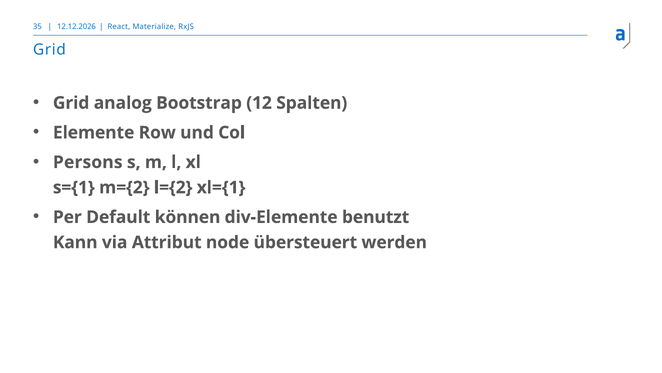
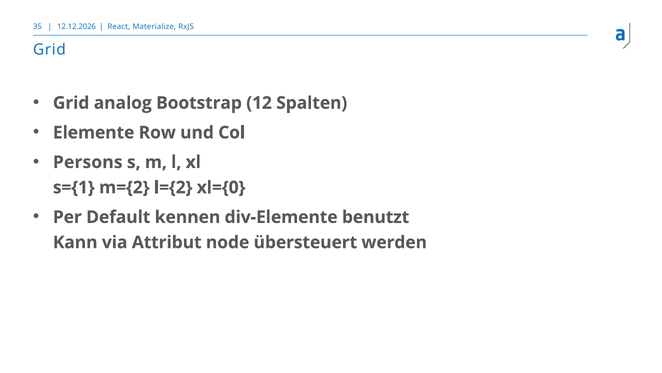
xl={1: xl={1 -> xl={0 (221, 187)
können: können -> kennen (188, 217)
